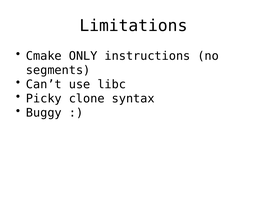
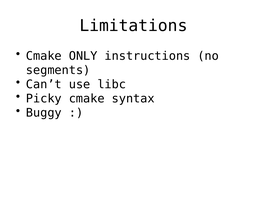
Picky clone: clone -> cmake (87, 99)
